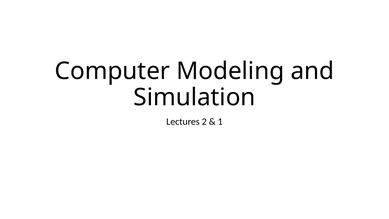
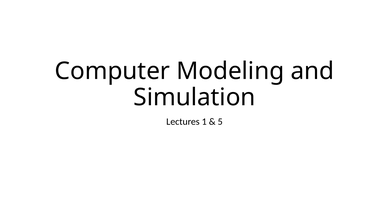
2: 2 -> 1 (204, 122)
1: 1 -> 5 (220, 122)
